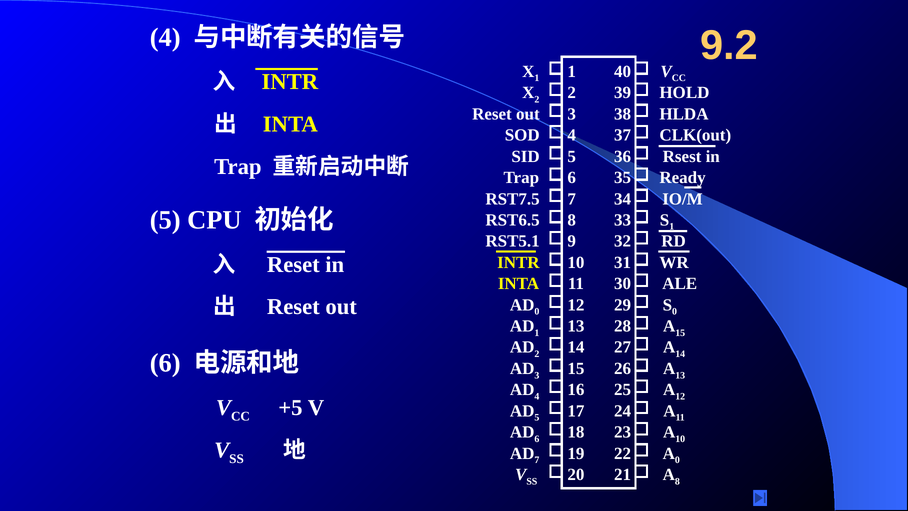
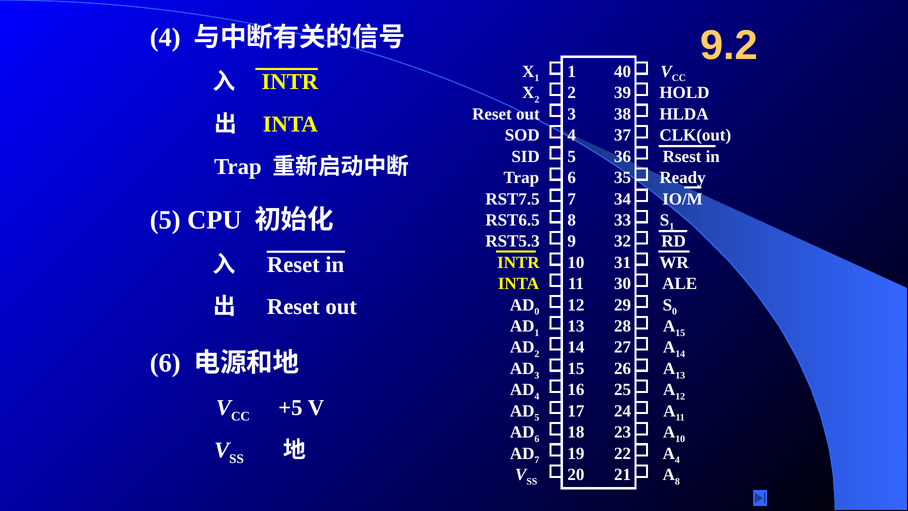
RST5.1: RST5.1 -> RST5.3 (513, 241)
0: 0 -> 4 (677, 460)
